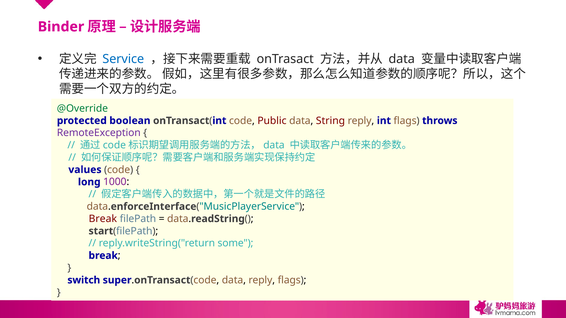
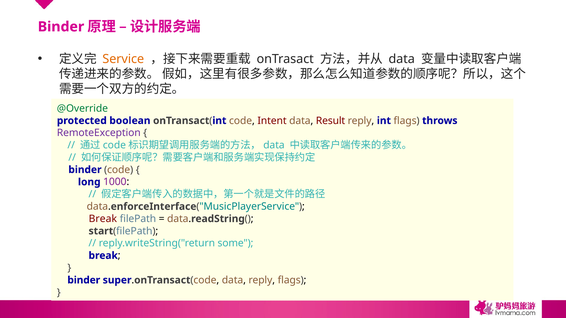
Service colour: blue -> orange (123, 59)
Public: Public -> Intent (272, 121)
String: String -> Result (331, 121)
values: values -> binder (85, 170)
switch: switch -> binder (84, 280)
